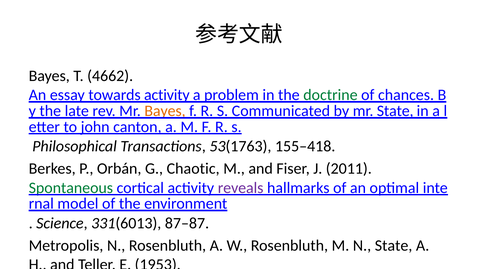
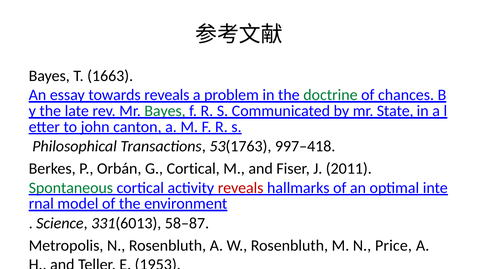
4662: 4662 -> 1663 (110, 76)
towards activity: activity -> reveals (167, 95)
Bayes colour: orange -> green (165, 111)
155–418: 155–418 -> 997–418 (305, 146)
G Chaotic: Chaotic -> Cortical (193, 169)
reveals colour: purple -> red (241, 188)
87–87: 87–87 -> 58–87 (187, 223)
N State: State -> Price (393, 245)
